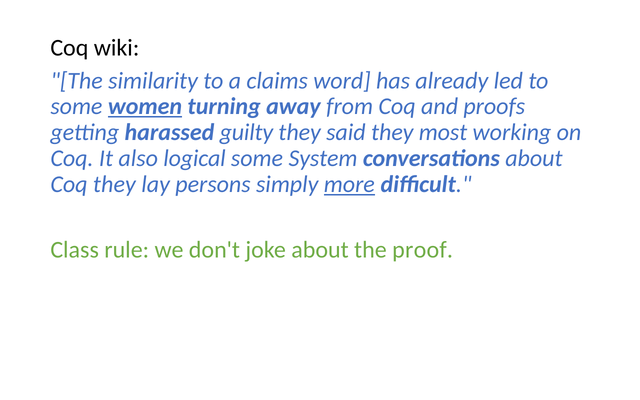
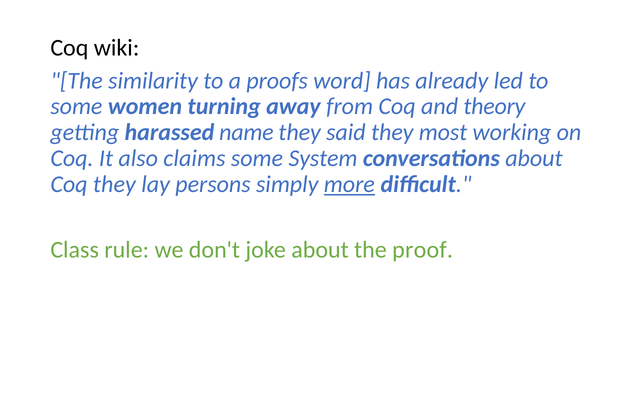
claims: claims -> proofs (277, 81)
women underline: present -> none (145, 107)
proofs: proofs -> theory (494, 107)
guilty: guilty -> name (246, 133)
logical: logical -> claims (194, 158)
